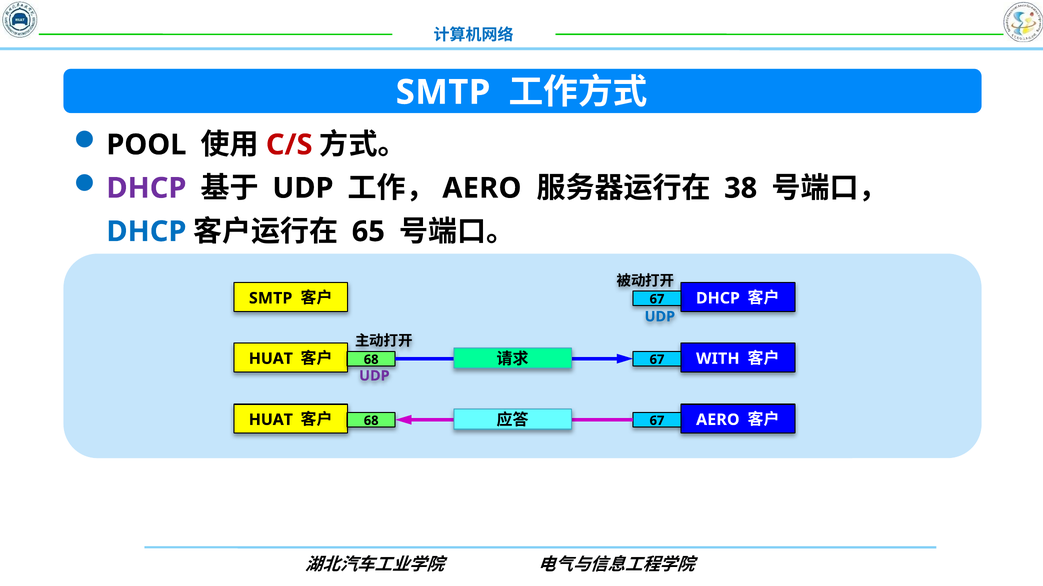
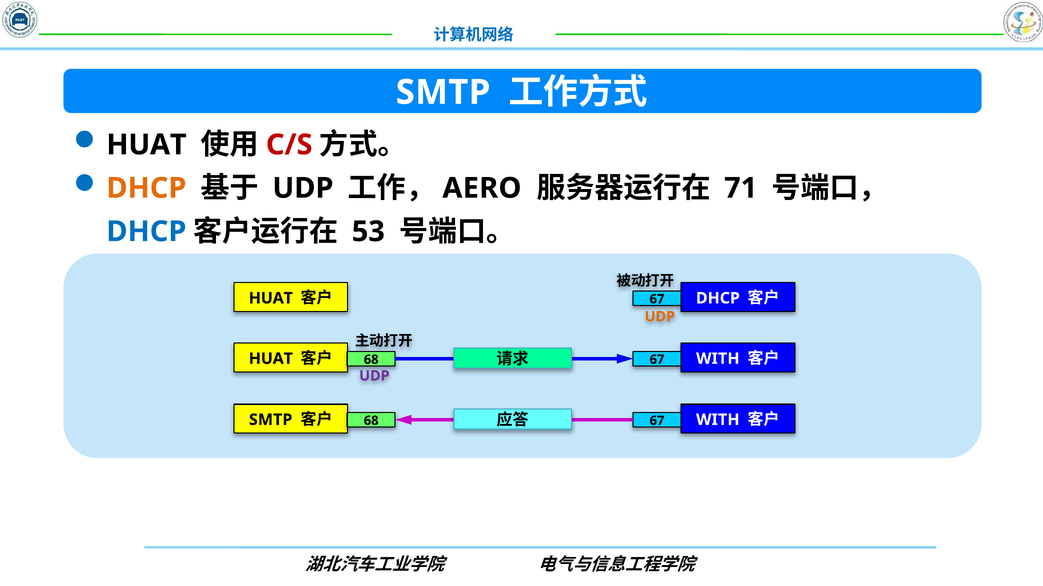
POOL: POOL -> HUAT (146, 145)
DHCP colour: purple -> orange (146, 188)
38: 38 -> 71 (741, 188)
65: 65 -> 53 (368, 232)
SMTP: SMTP -> HUAT (271, 299)
UDP colour: blue -> orange (660, 317)
HUAT: HUAT -> SMTP (271, 420)
AERO: AERO -> WITH (718, 420)
